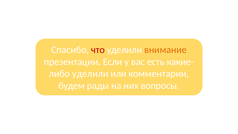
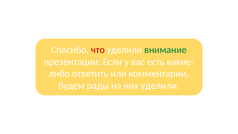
внимание colour: orange -> green (165, 50)
уделили: уделили -> ответить (90, 74)
них вопросы: вопросы -> уделили (160, 85)
